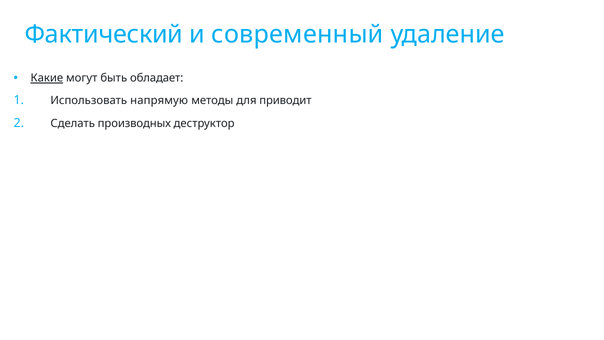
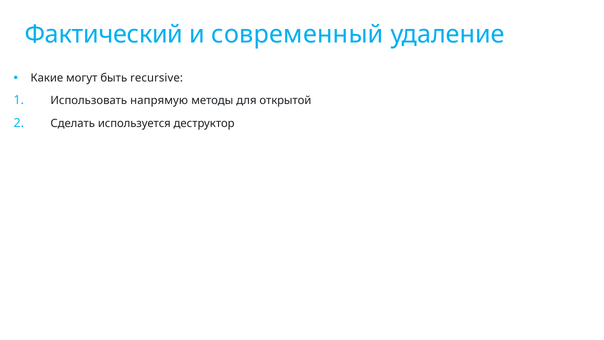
Какие underline: present -> none (47, 78)
обладает: обладает -> recursive (157, 78)
приводит: приводит -> открытой (285, 101)
производных: производных -> используется (134, 123)
